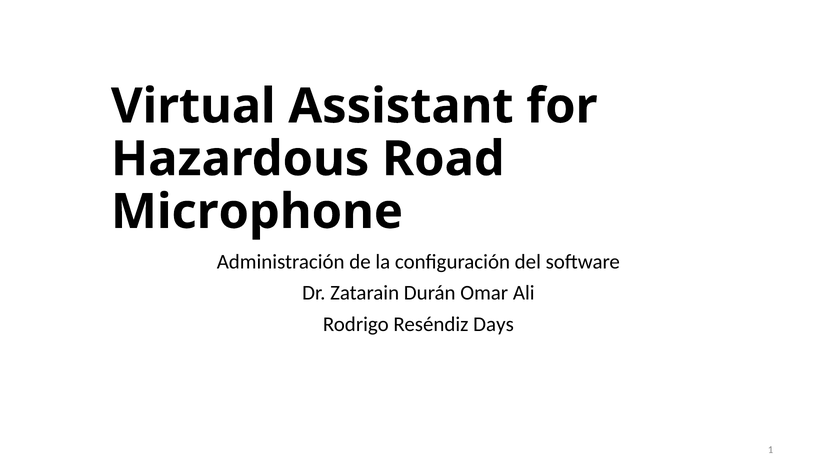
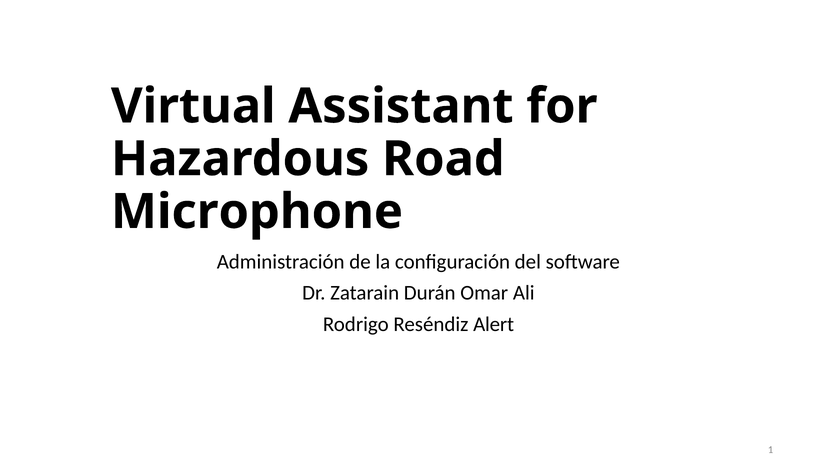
Days: Days -> Alert (494, 324)
